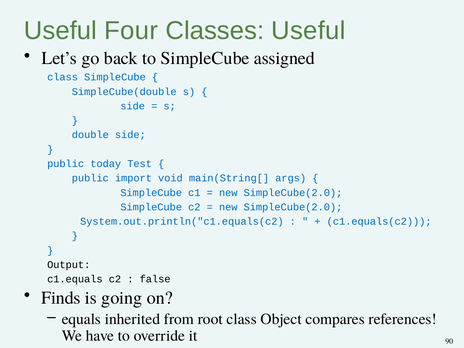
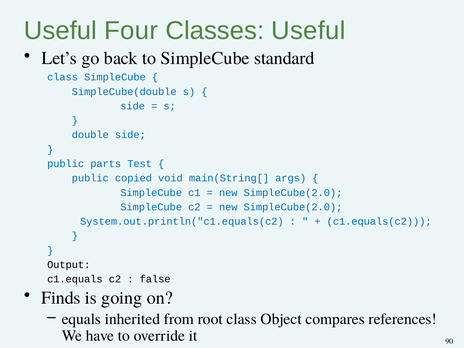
assigned: assigned -> standard (284, 58)
today: today -> parts (106, 164)
import: import -> copied (133, 178)
